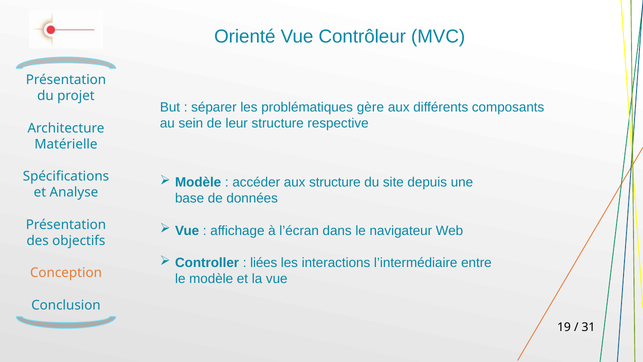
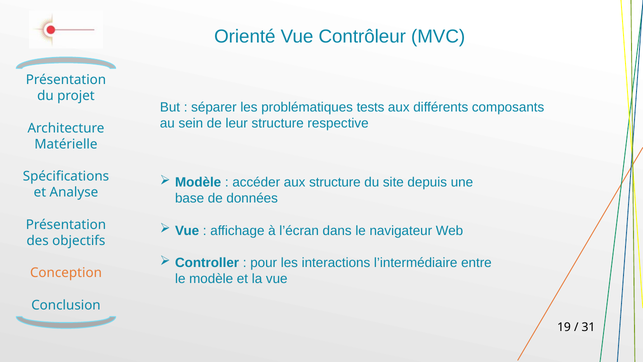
gère: gère -> tests (371, 107)
liées: liées -> pour (264, 263)
